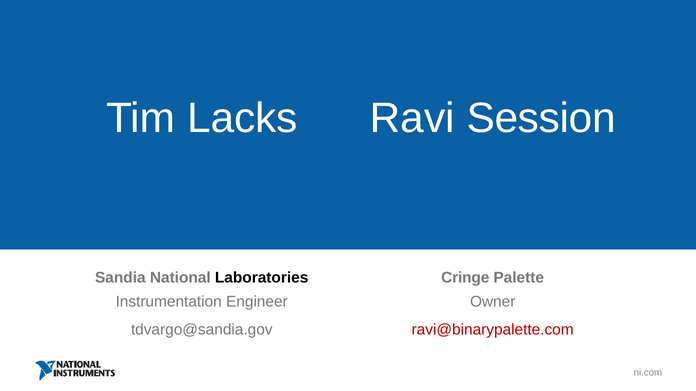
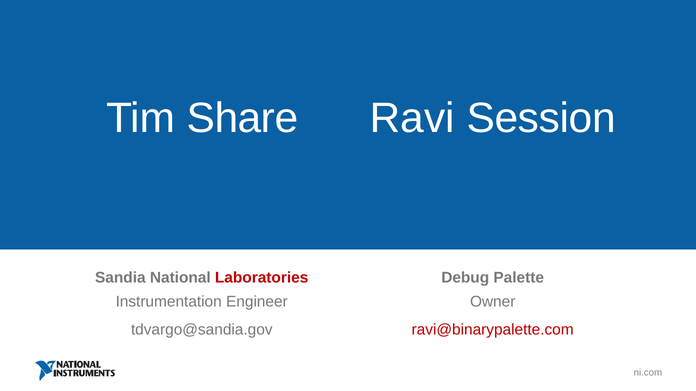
Lacks: Lacks -> Share (242, 118)
Cringe: Cringe -> Debug (465, 278)
Laboratories colour: black -> red (262, 278)
